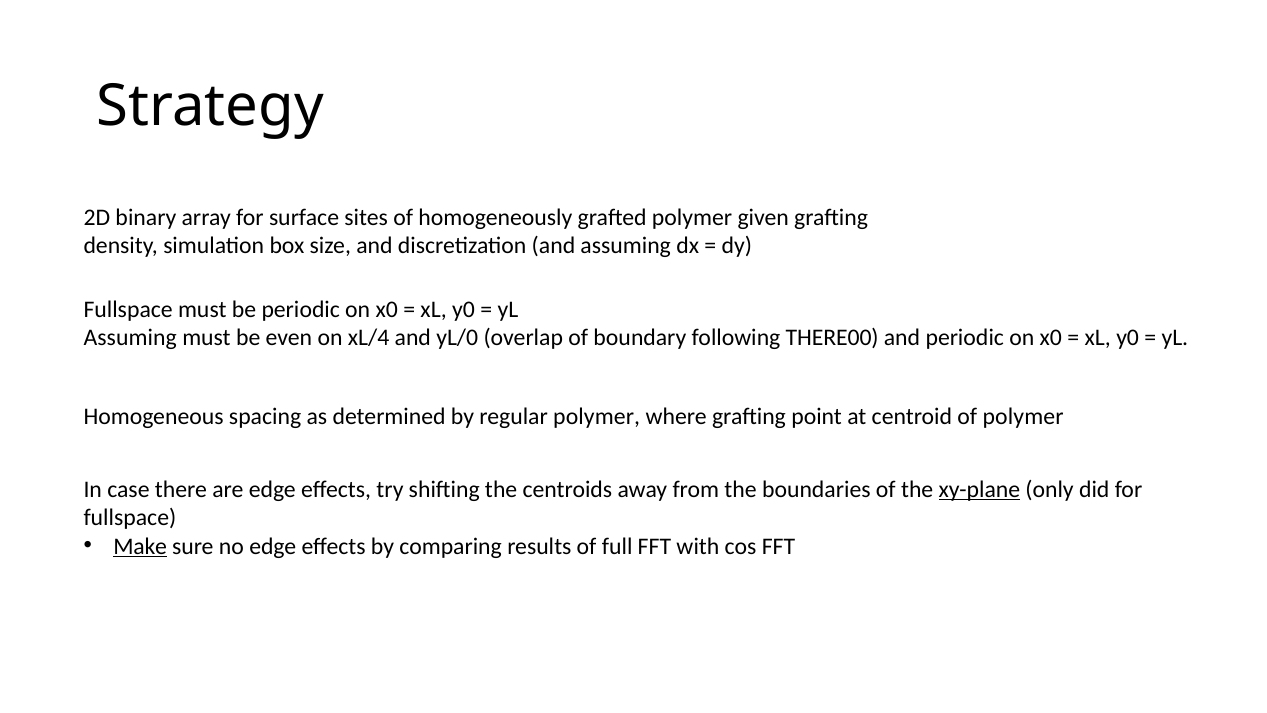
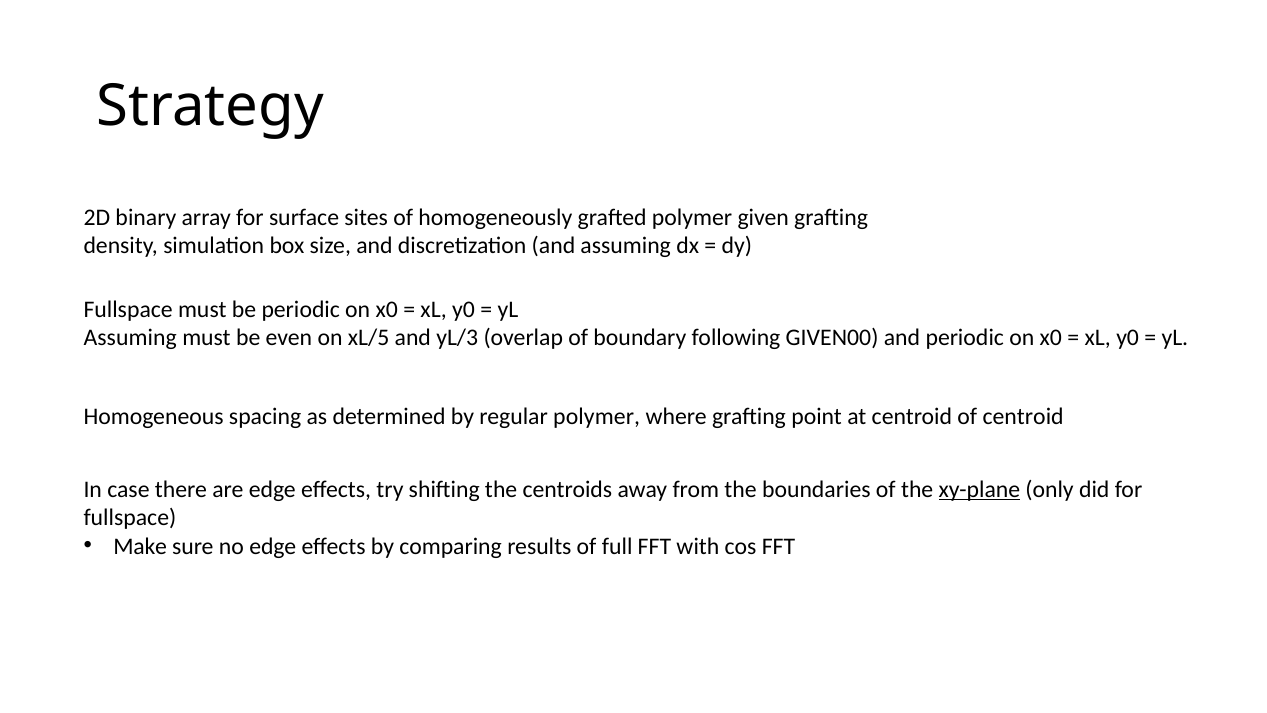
xL/4: xL/4 -> xL/5 (369, 338)
yL/0: yL/0 -> yL/3 (457, 338)
THERE00: THERE00 -> GIVEN00 (832, 338)
of polymer: polymer -> centroid (1023, 417)
Make underline: present -> none (140, 546)
